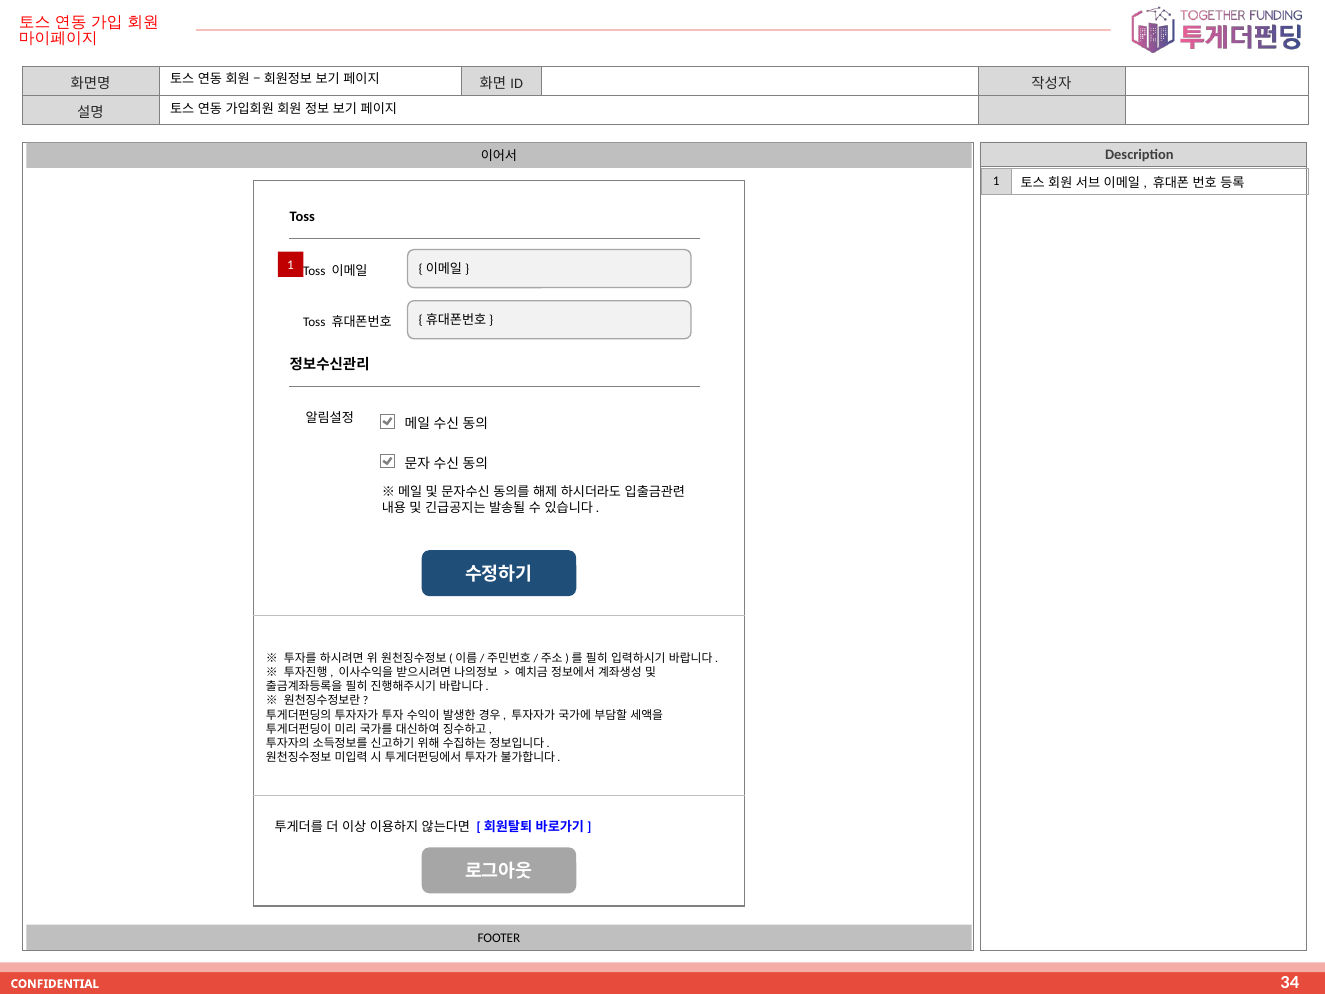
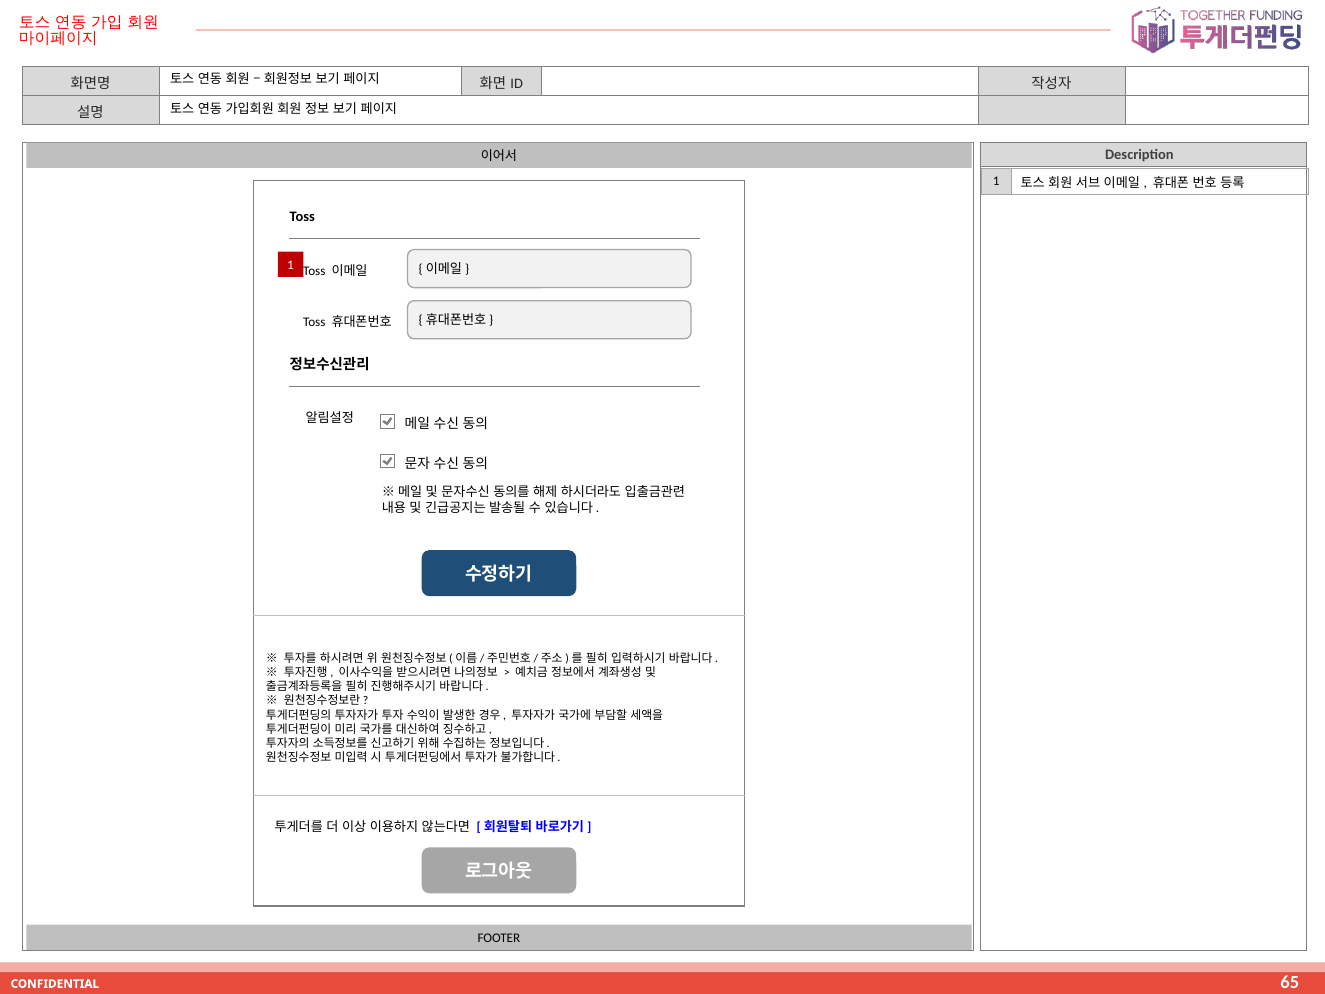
34: 34 -> 65 (1290, 983)
